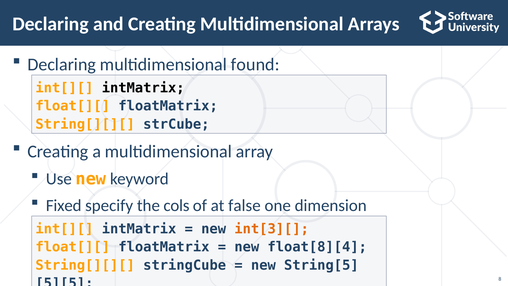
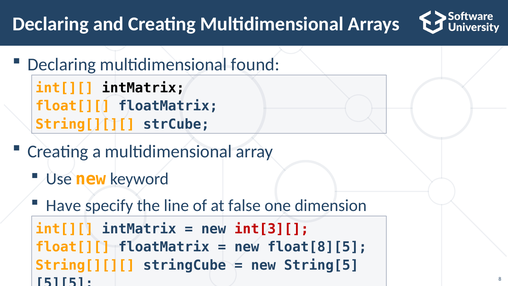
Fixed: Fixed -> Have (64, 205)
cols: cols -> line (176, 205)
int[3][ colour: orange -> red (272, 229)
float[8][4: float[8][4 -> float[8][5 (317, 247)
